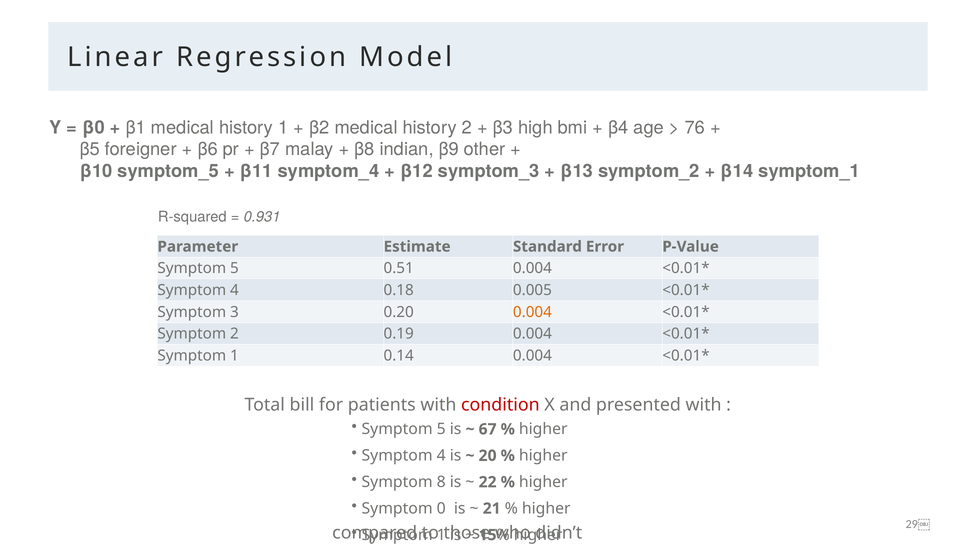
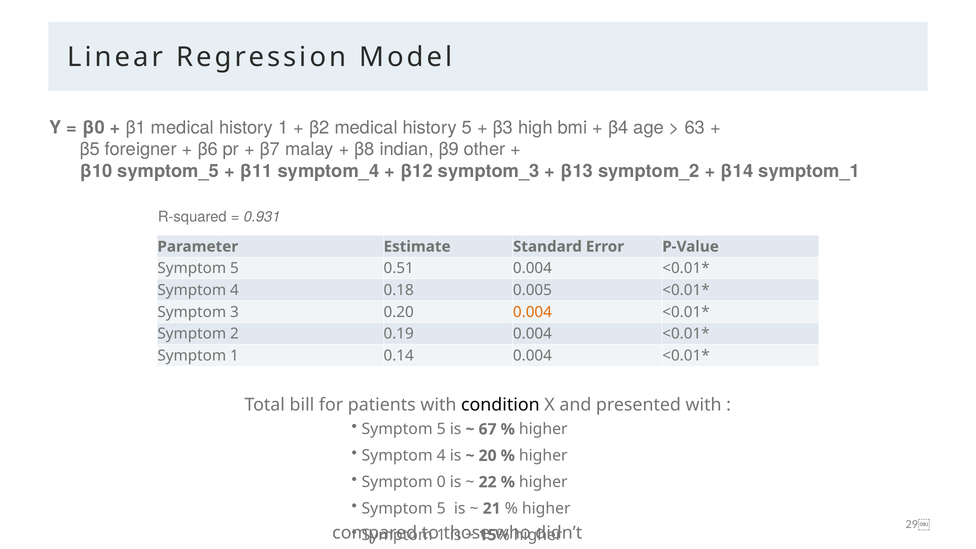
history 2: 2 -> 5 (467, 128)
76: 76 -> 63 (695, 128)
condition colour: red -> black (500, 405)
8: 8 -> 0 (441, 482)
0: 0 -> 5 (441, 509)
